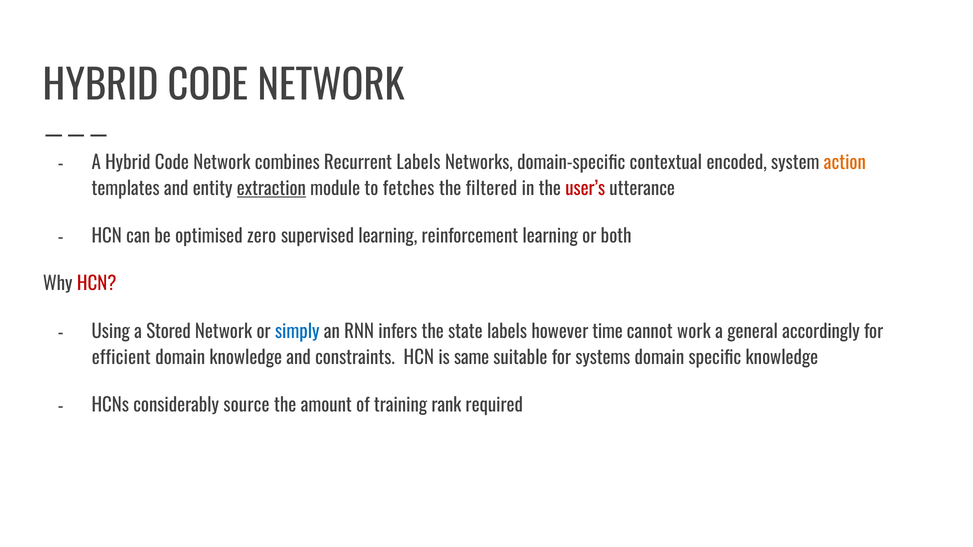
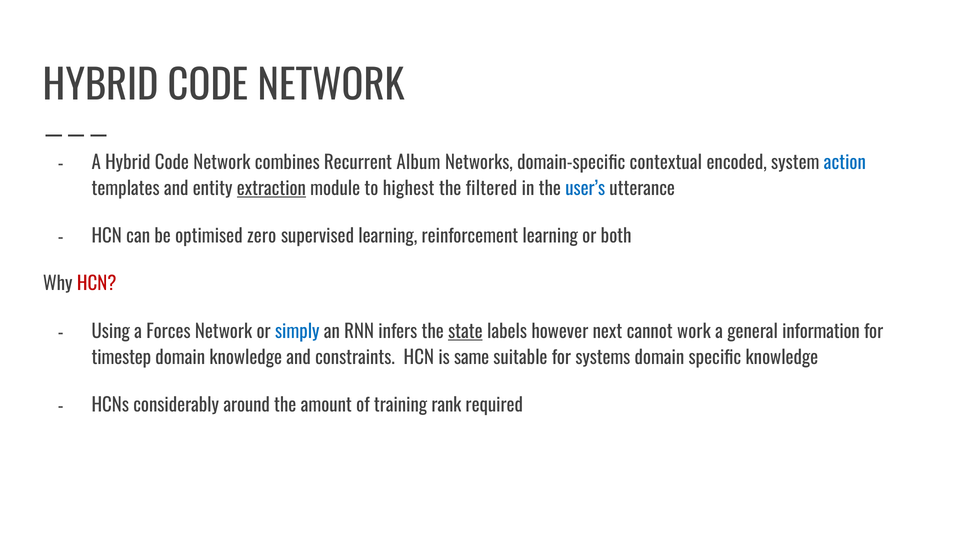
Recurrent Labels: Labels -> Album (418, 163)
action colour: orange -> blue (845, 163)
fetches: fetches -> highest (409, 189)
user’s colour: red -> blue (585, 189)
Stored: Stored -> Forces (168, 332)
state underline: none -> present (465, 332)
time: time -> next (607, 332)
accordingly: accordingly -> information (821, 332)
efficient: efficient -> timestep (121, 358)
source: source -> around (247, 406)
